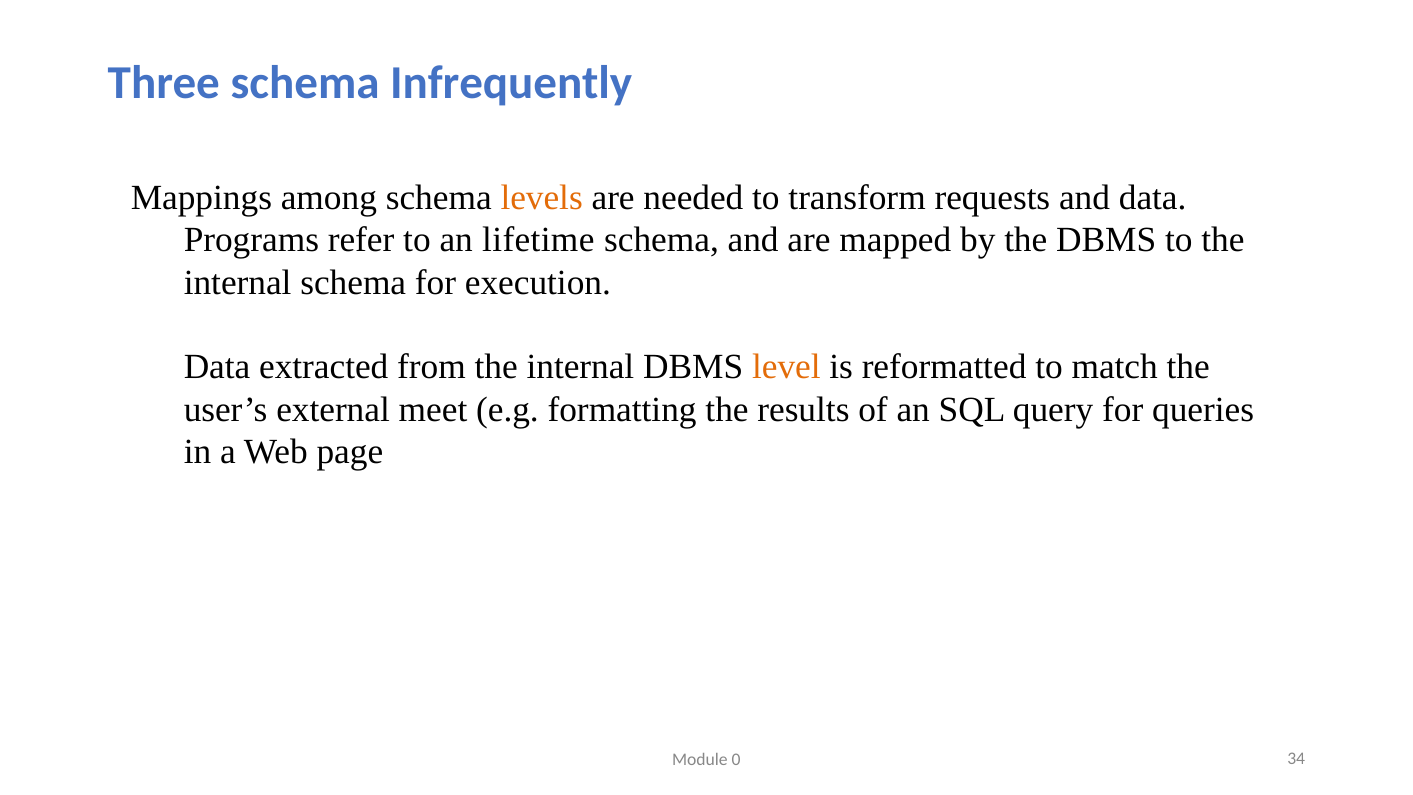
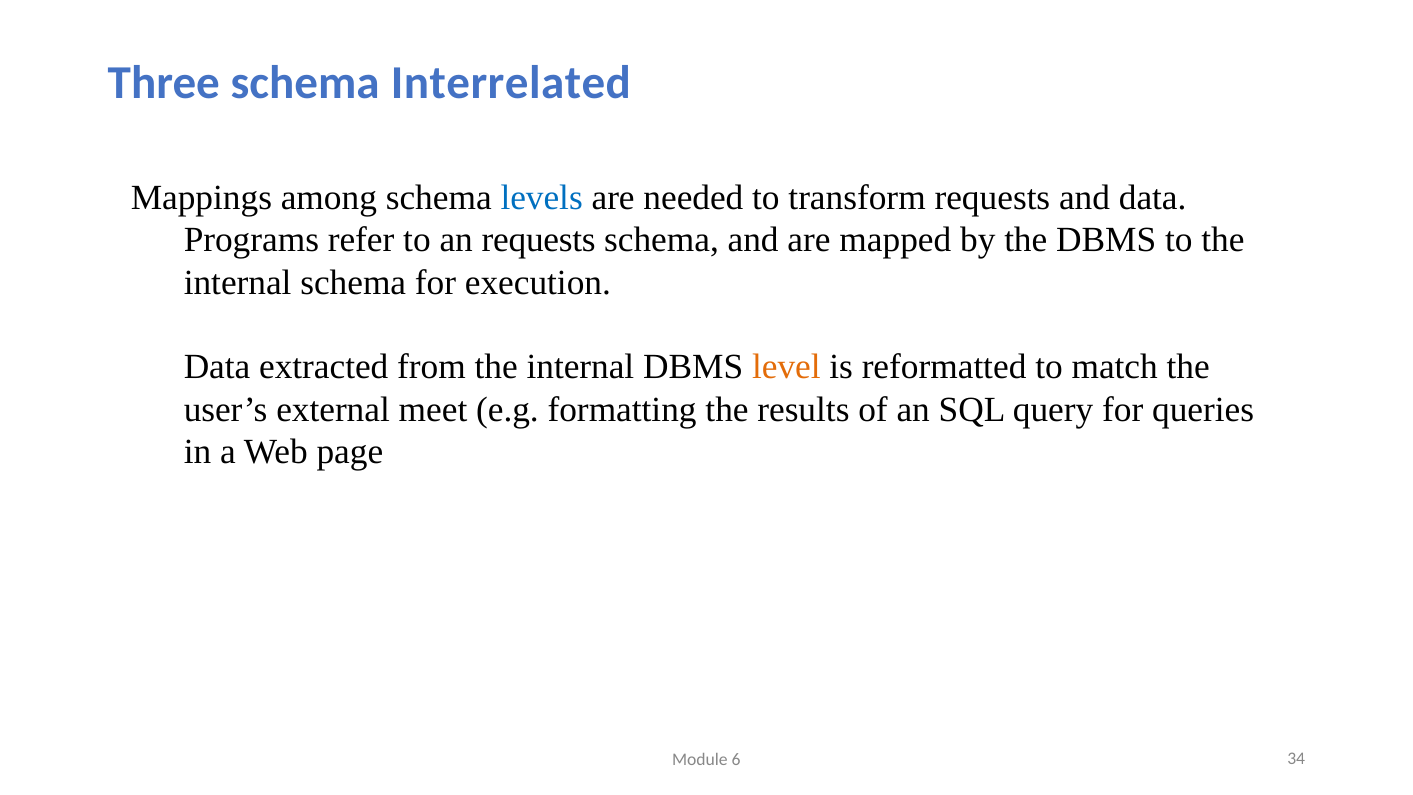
Infrequently: Infrequently -> Interrelated (511, 83)
levels colour: orange -> blue (542, 198)
an lifetime: lifetime -> requests (539, 240)
0: 0 -> 6 (736, 759)
